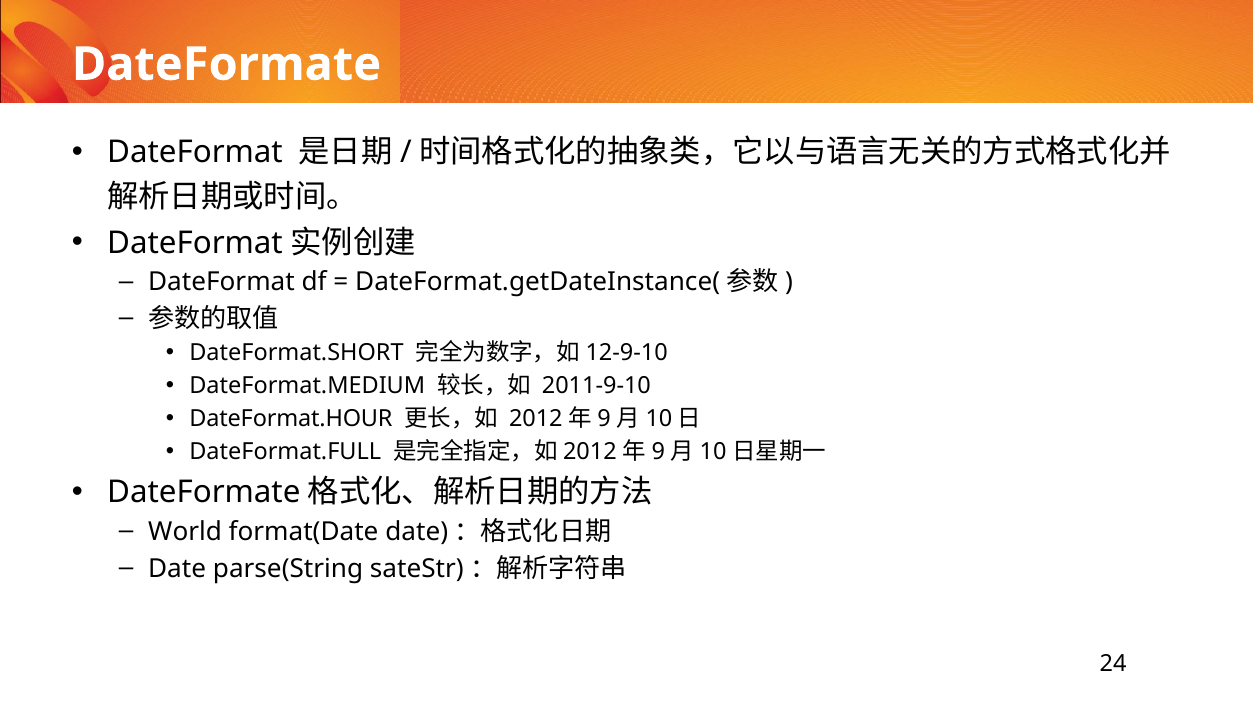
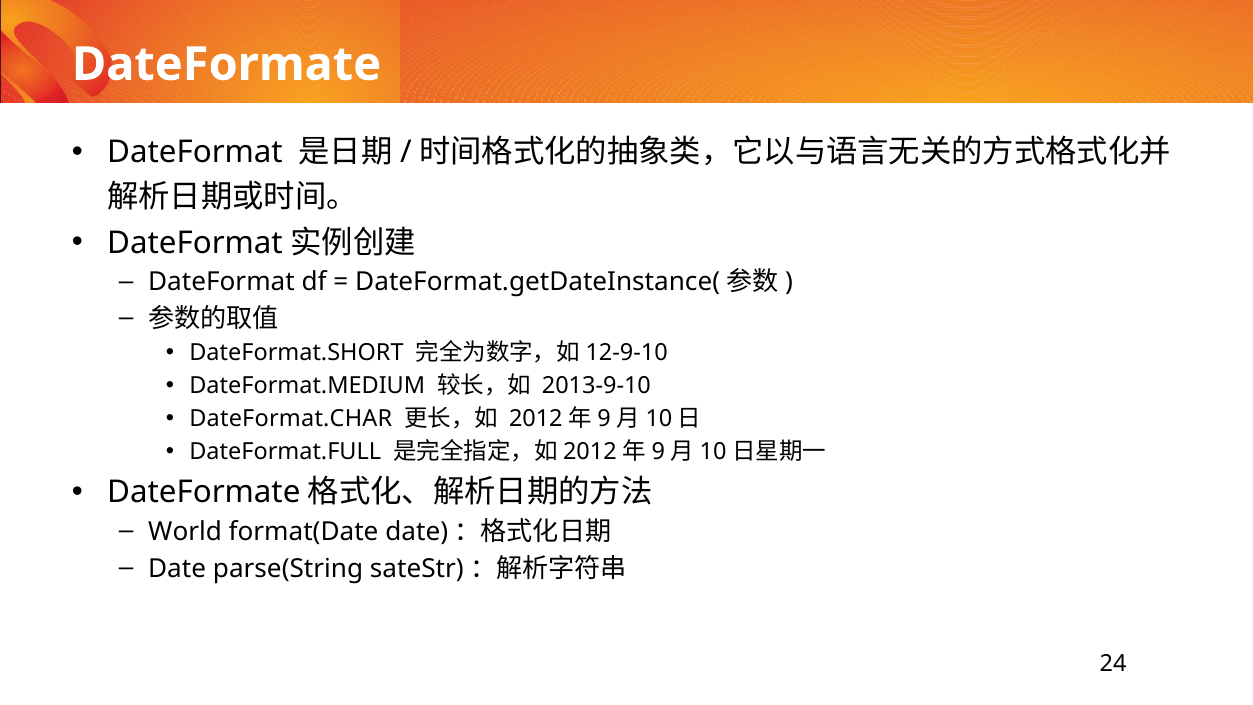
2011-9-10: 2011-9-10 -> 2013-9-10 (596, 386)
DateFormat.HOUR: DateFormat.HOUR -> DateFormat.CHAR (291, 419)
